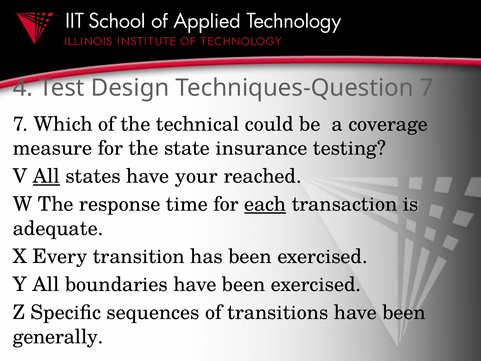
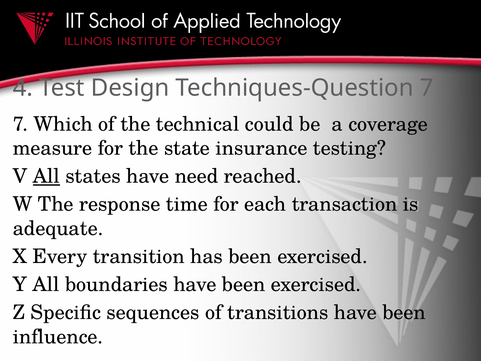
your: your -> need (197, 176)
each underline: present -> none (265, 204)
generally: generally -> influence (58, 337)
